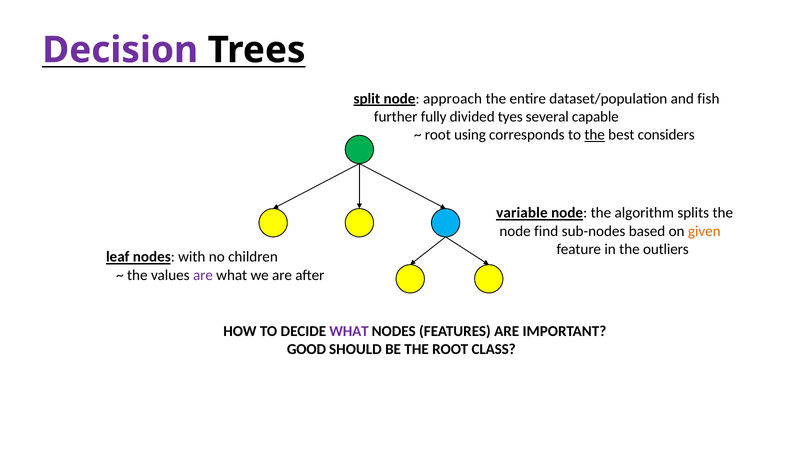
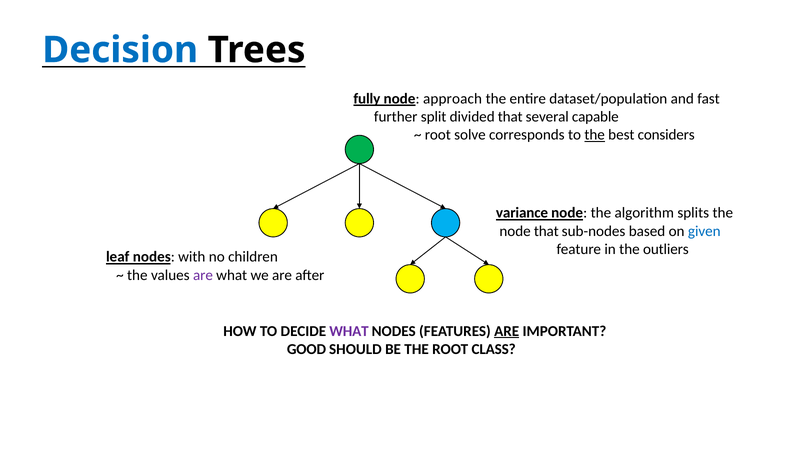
Decision colour: purple -> blue (120, 50)
split: split -> fully (367, 99)
fish: fish -> fast (708, 99)
fully: fully -> split (434, 117)
divided tyes: tyes -> that (510, 117)
using: using -> solve (470, 135)
variable: variable -> variance (522, 213)
node find: find -> that (546, 231)
given colour: orange -> blue (704, 231)
ARE underline: none -> present (507, 331)
